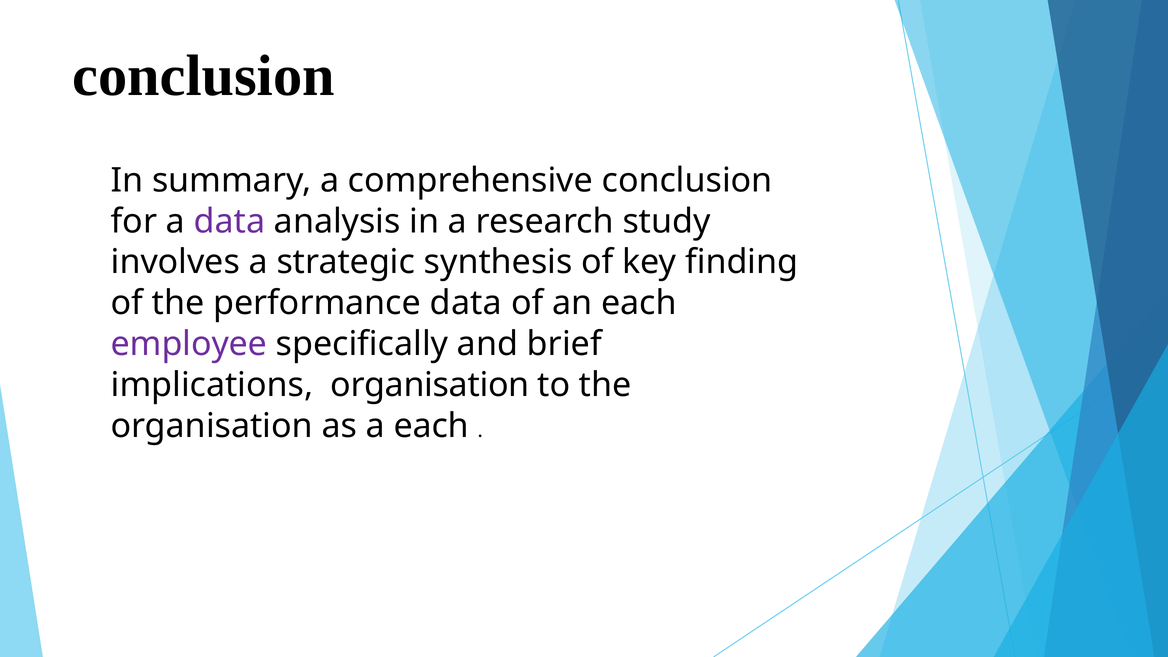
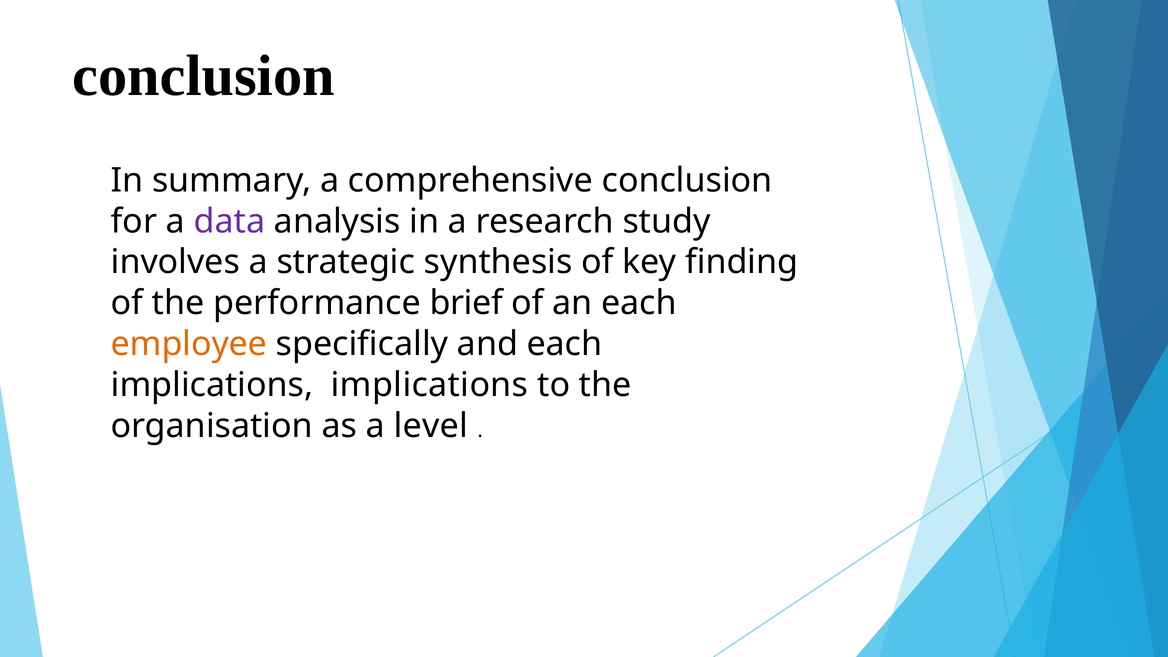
performance data: data -> brief (466, 303)
employee colour: purple -> orange (189, 344)
and brief: brief -> each (564, 344)
implications organisation: organisation -> implications (430, 385)
a each: each -> level (431, 426)
